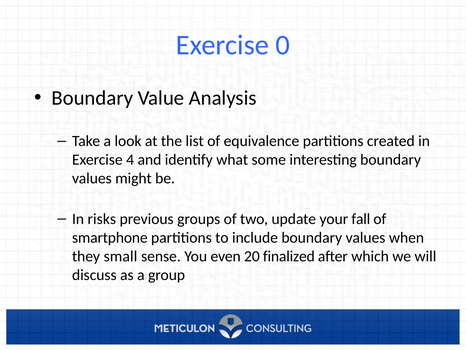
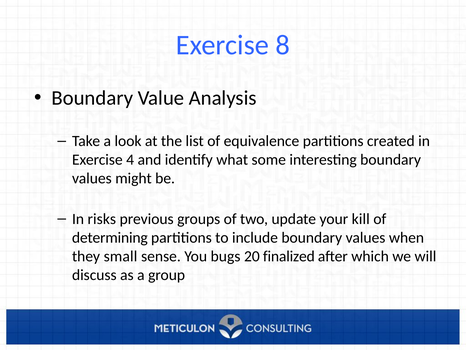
0: 0 -> 8 (283, 45)
fall: fall -> kill (361, 219)
smartphone: smartphone -> determining (110, 237)
even: even -> bugs (226, 256)
